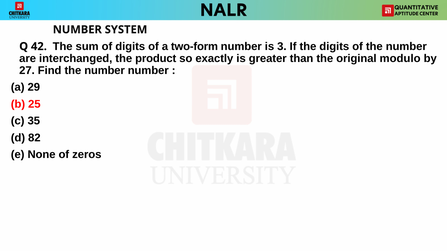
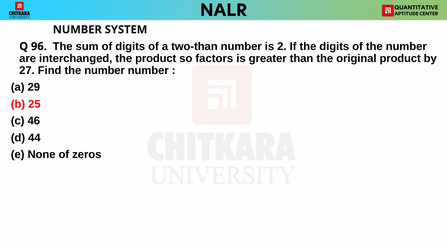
42: 42 -> 96 (39, 46)
two-form: two-form -> two-than (194, 46)
3: 3 -> 2 (282, 46)
exactly: exactly -> factors (214, 59)
original modulo: modulo -> product (400, 59)
35: 35 -> 46 (34, 121)
82: 82 -> 44 (34, 138)
